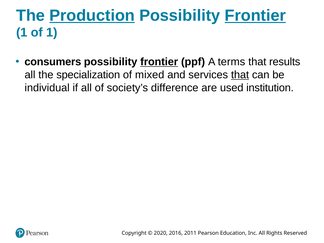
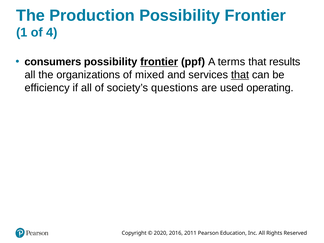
Production underline: present -> none (92, 16)
Frontier underline: present -> none (255, 16)
of 1: 1 -> 4 (52, 33)
specialization: specialization -> organizations (88, 75)
individual: individual -> efficiency (47, 88)
difference: difference -> questions (175, 88)
institution: institution -> operating (270, 88)
